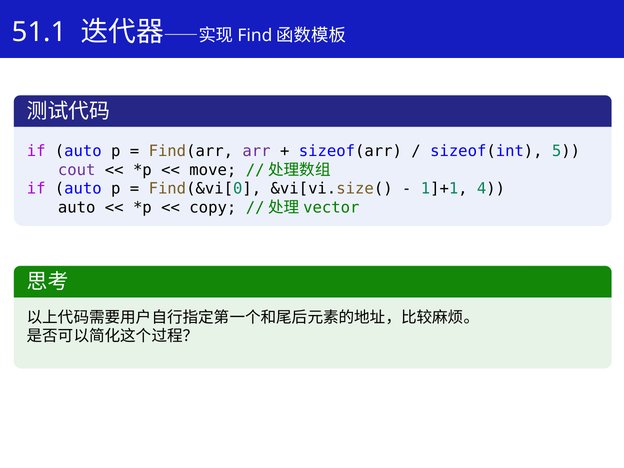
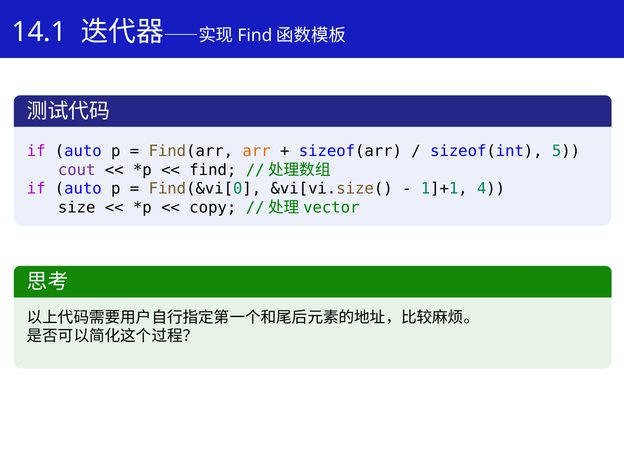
51.1: 51.1 -> 14.1 (39, 32)
arr colour: purple -> orange (257, 151)
move: move -> find (213, 170)
auto: auto -> size (77, 207)
